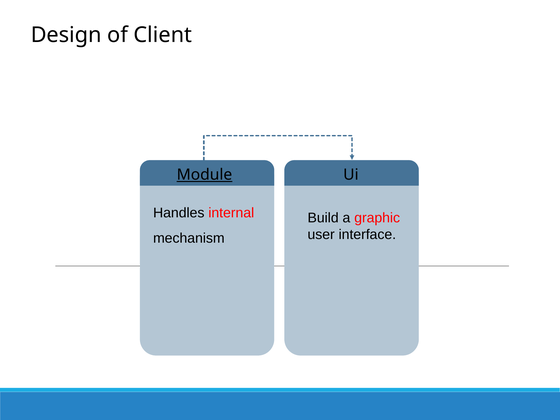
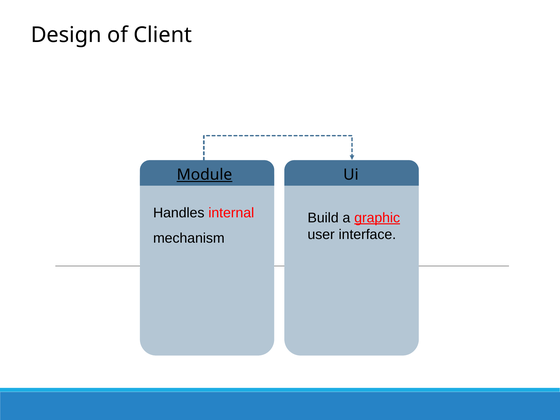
graphic underline: none -> present (377, 218)
